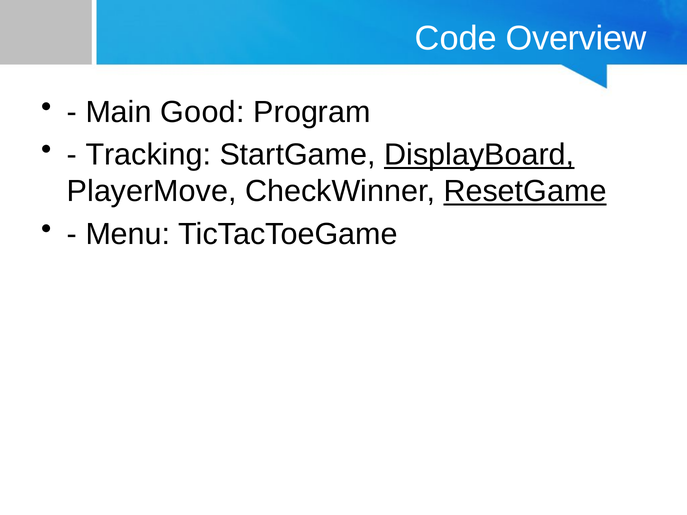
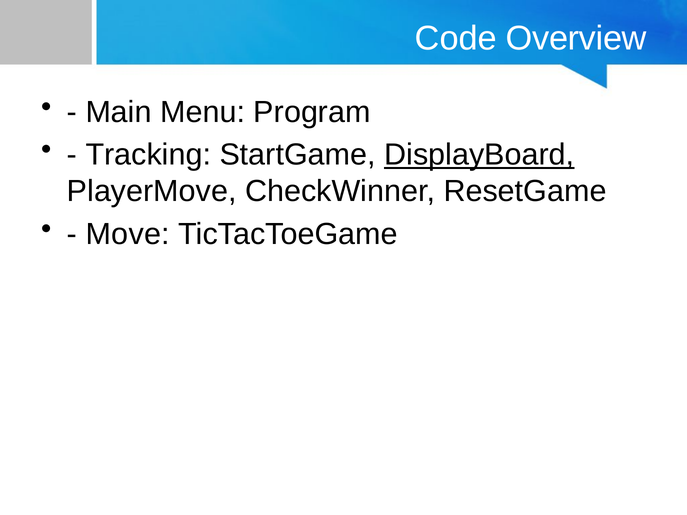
Good: Good -> Menu (203, 112)
ResetGame underline: present -> none (525, 192)
Menu: Menu -> Move (128, 234)
